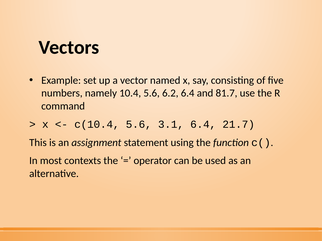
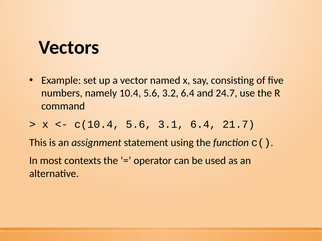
6.2: 6.2 -> 3.2 (170, 93)
81.7: 81.7 -> 24.7 (227, 93)
